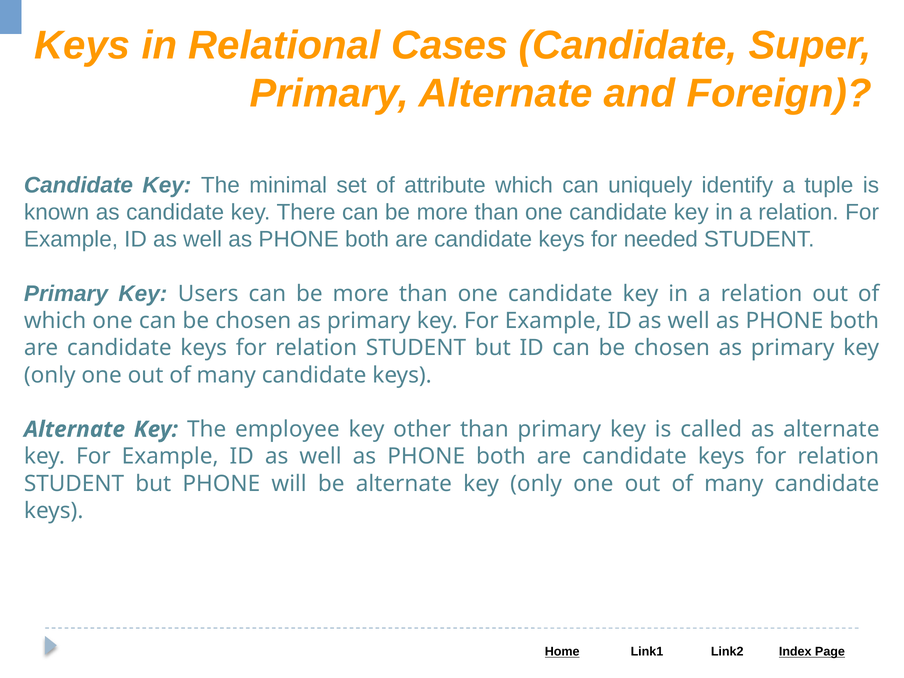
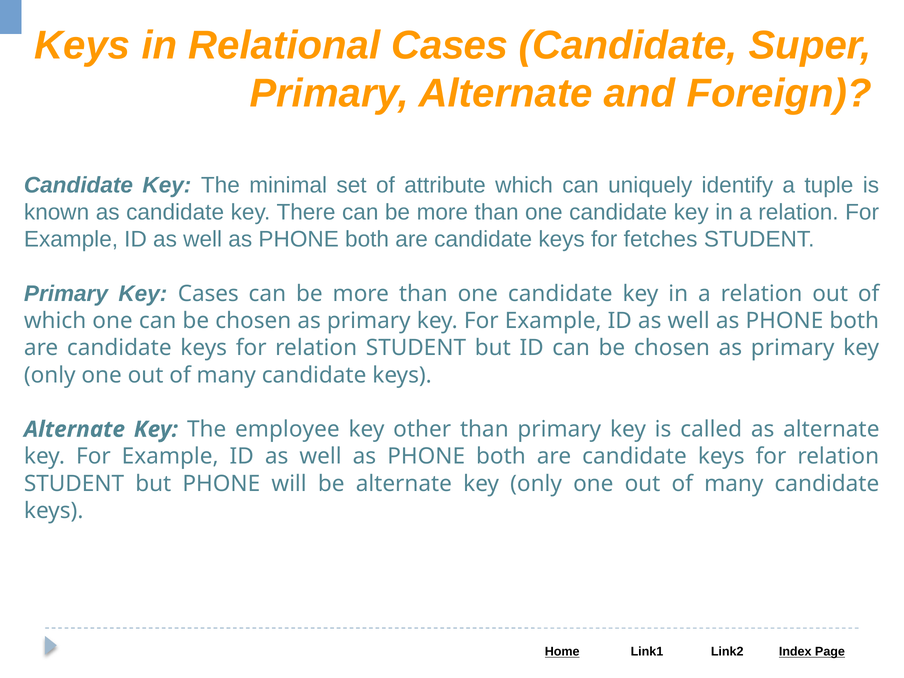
needed: needed -> fetches (661, 240)
Key Users: Users -> Cases (208, 294)
